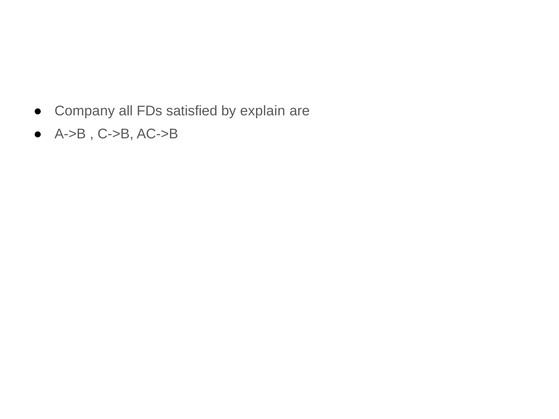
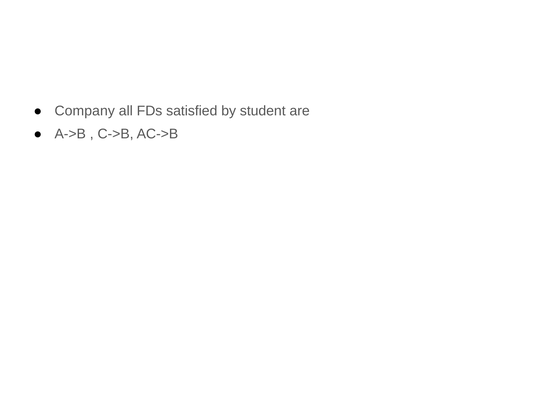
explain: explain -> student (263, 111)
